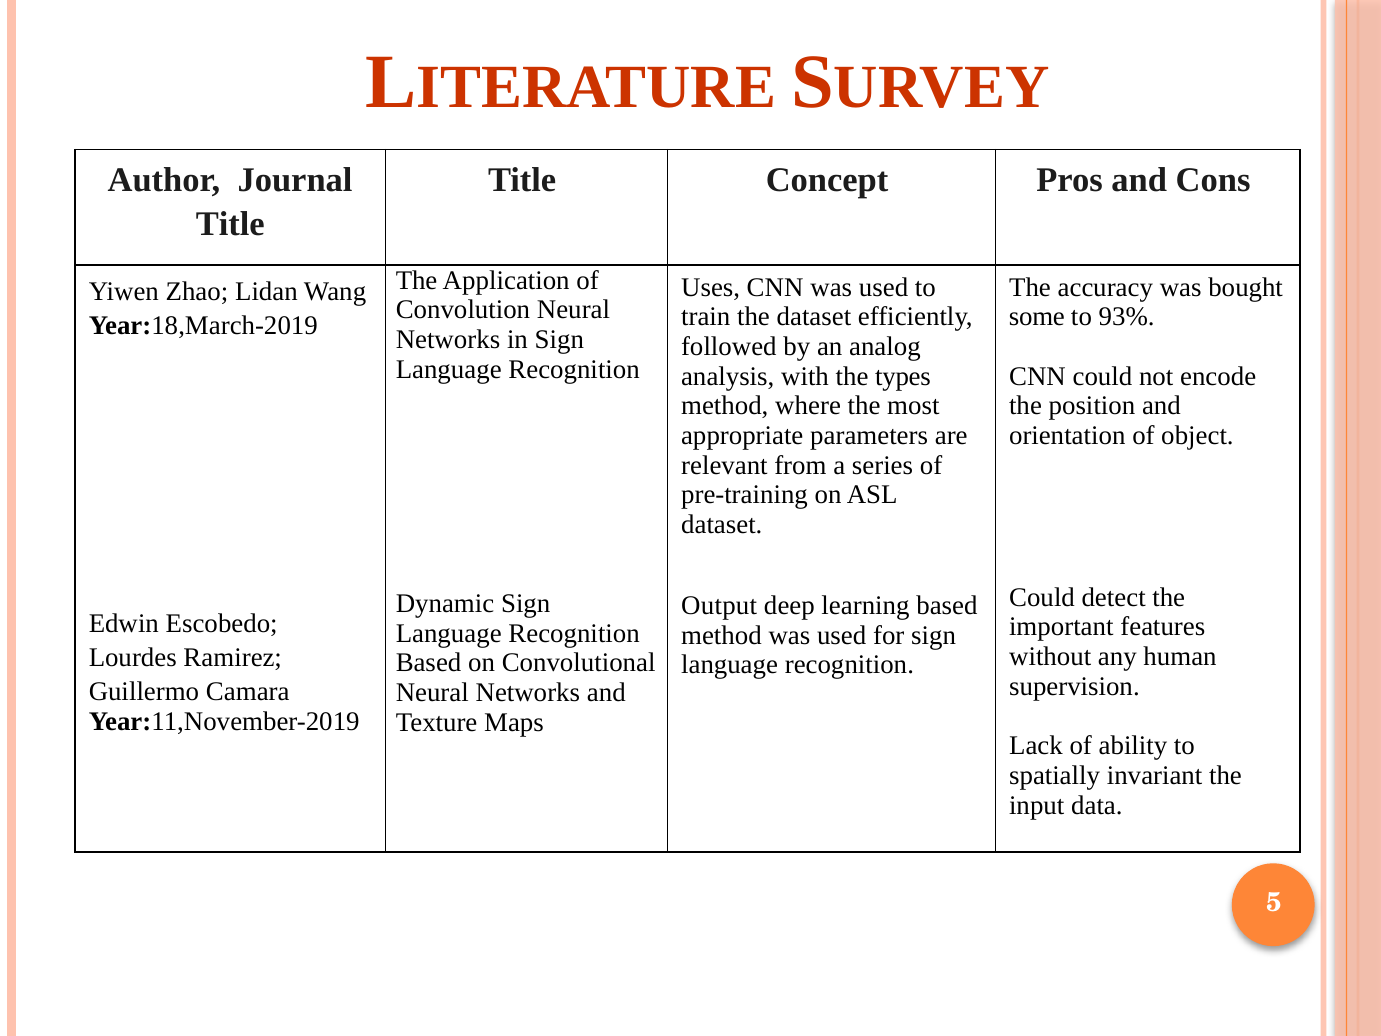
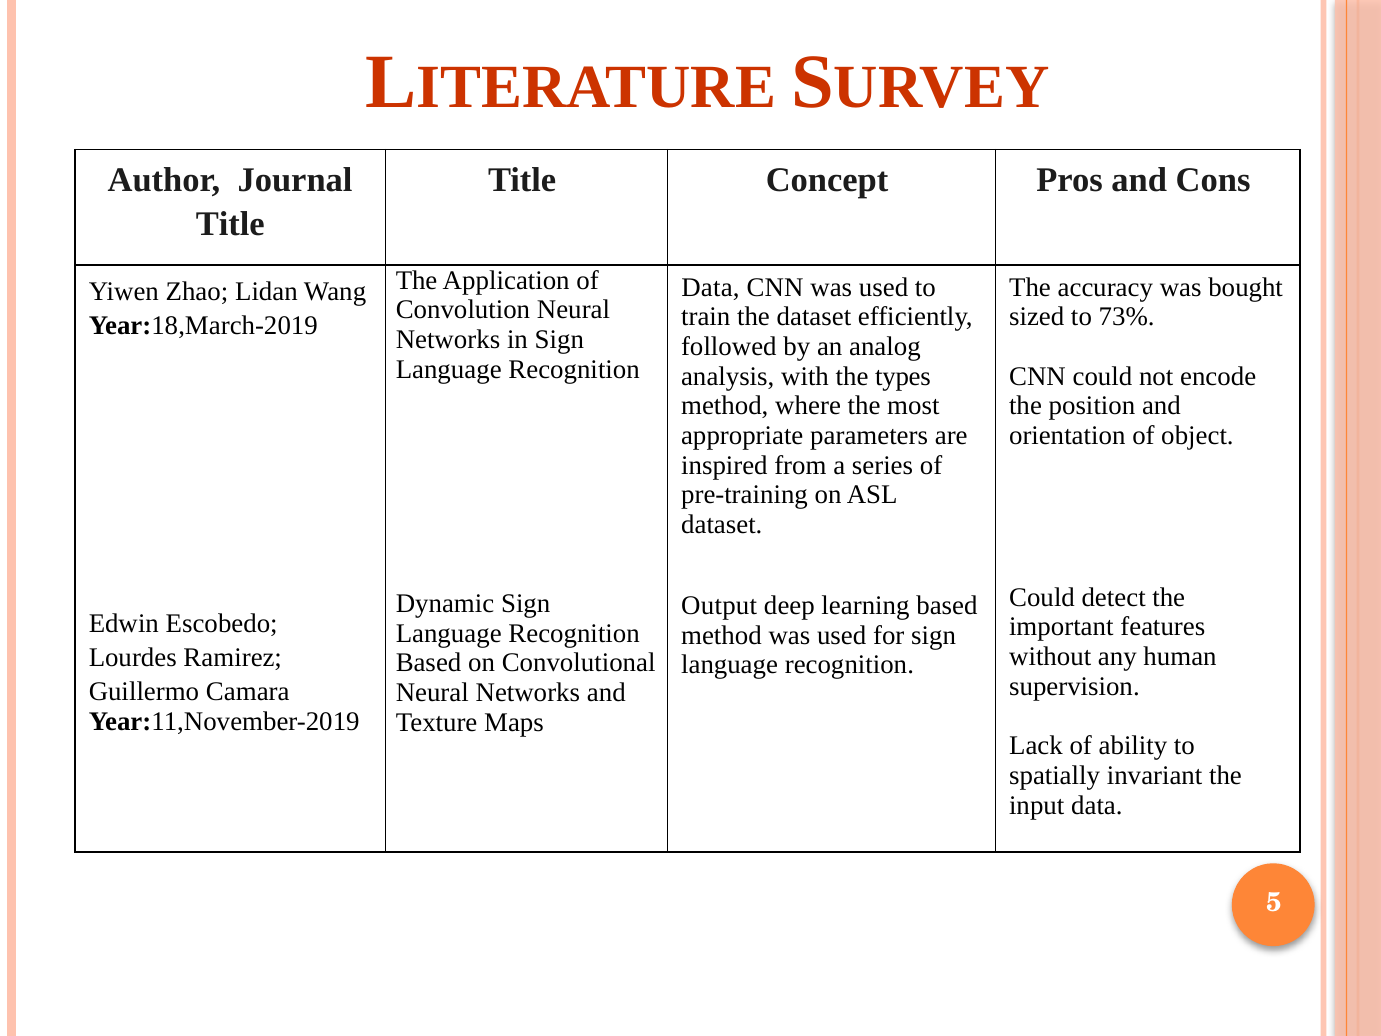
Uses: Uses -> Data (711, 287)
some: some -> sized (1037, 317)
93%: 93% -> 73% (1127, 317)
relevant: relevant -> inspired (724, 465)
